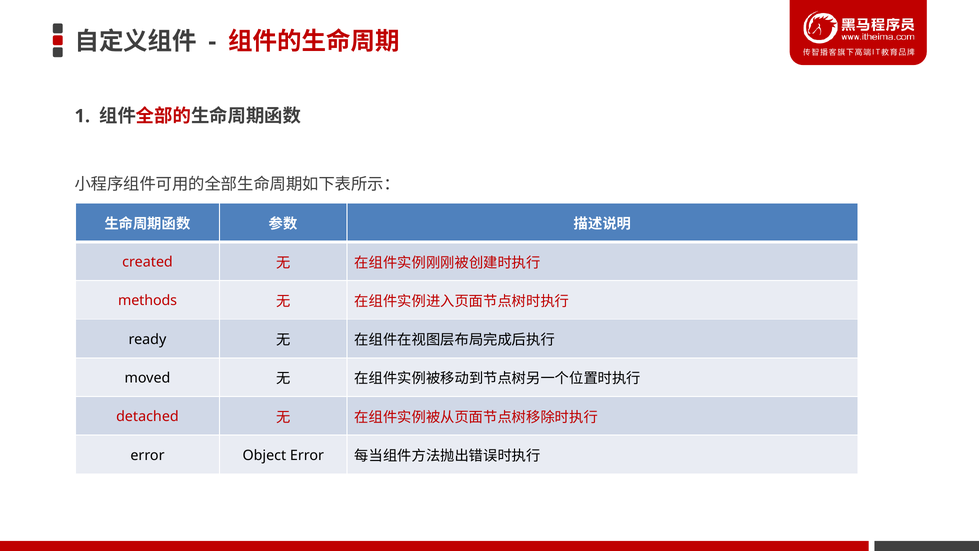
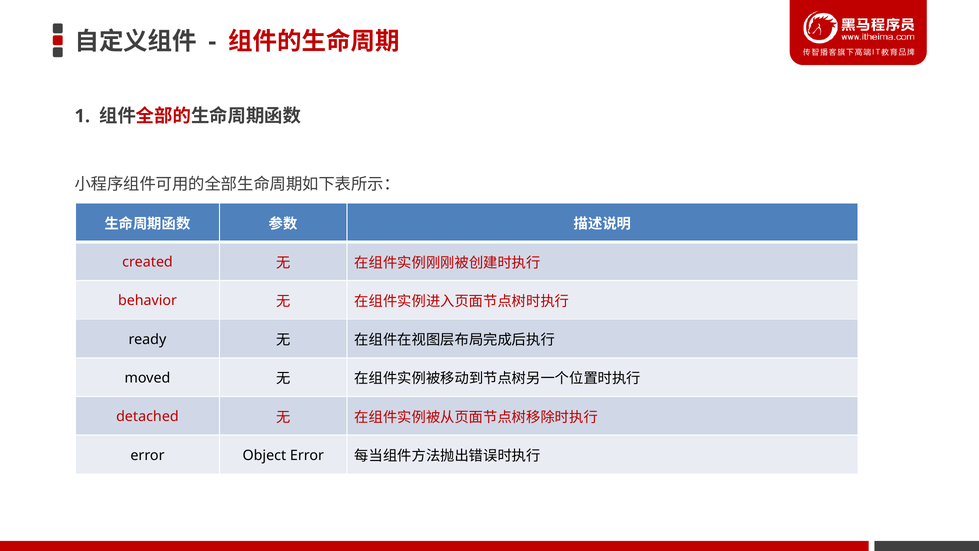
methods: methods -> behavior (148, 301)
